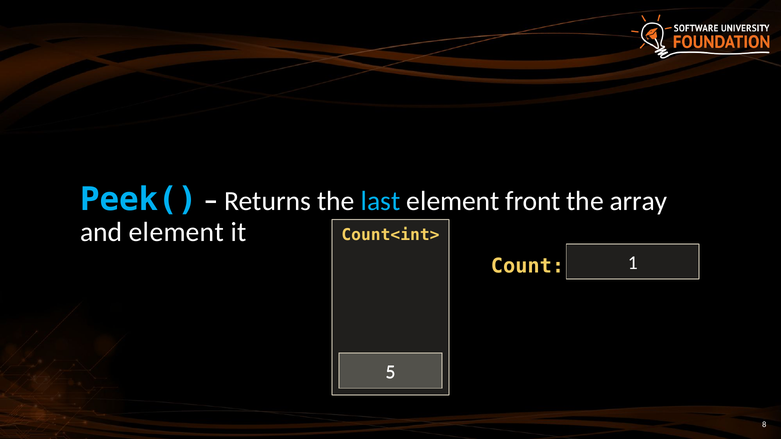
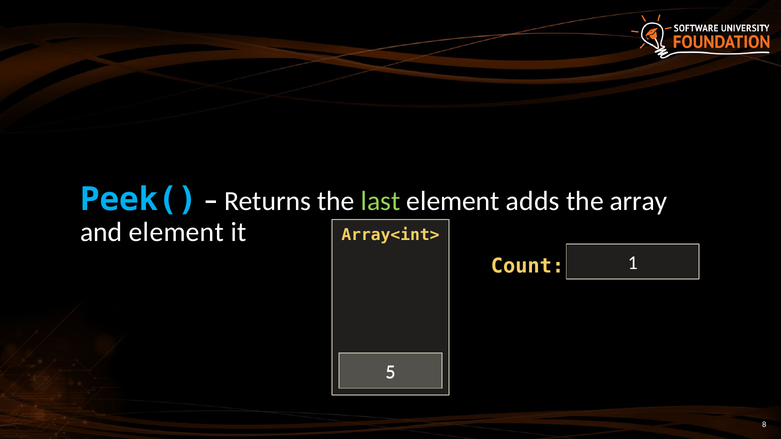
last colour: light blue -> light green (381, 201)
front: front -> adds (533, 201)
Count<int>: Count<int> -> Array<int> (390, 235)
